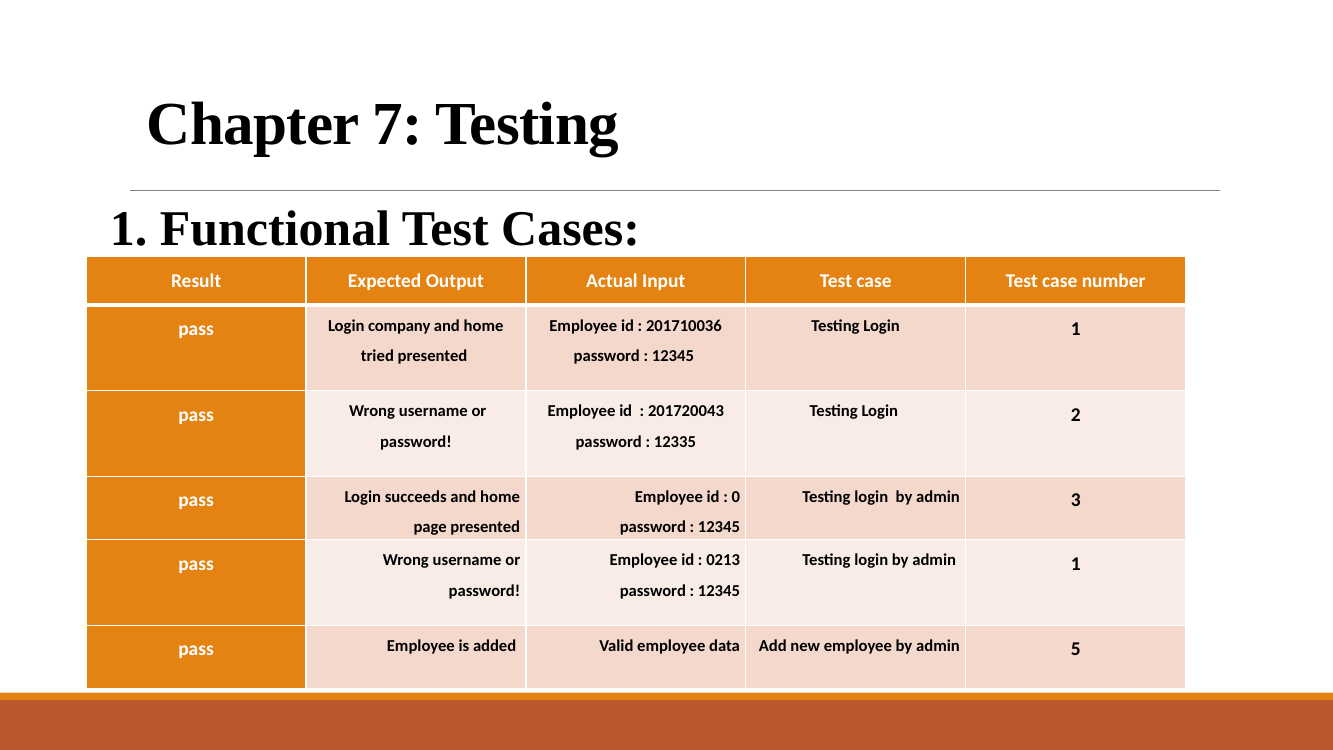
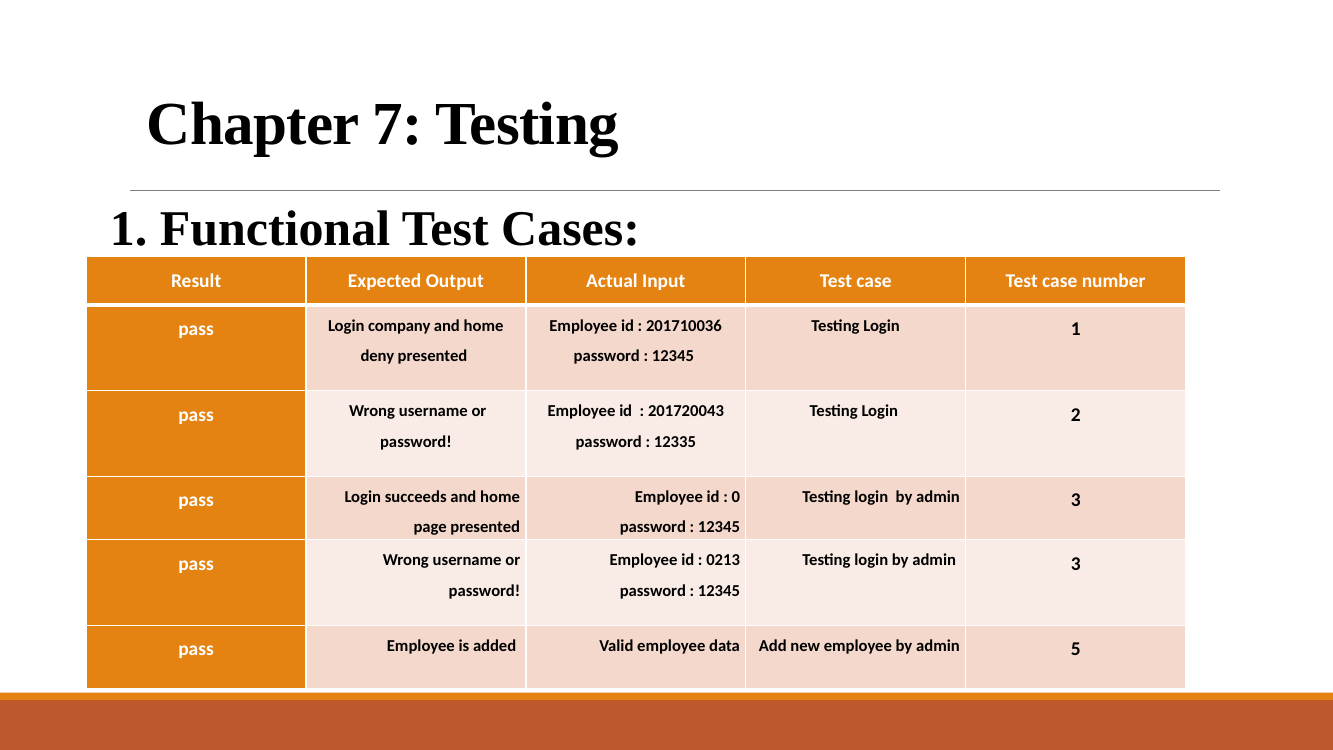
tried: tried -> deny (377, 356)
1: 1 -> 3 (1076, 563)
